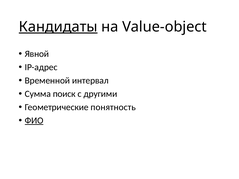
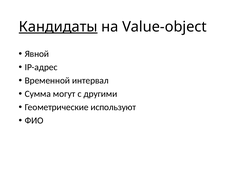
поиск: поиск -> могут (64, 94)
понятность: понятность -> используют (113, 107)
ФИО underline: present -> none (34, 121)
